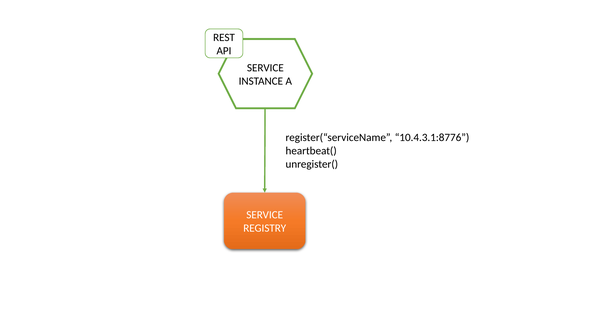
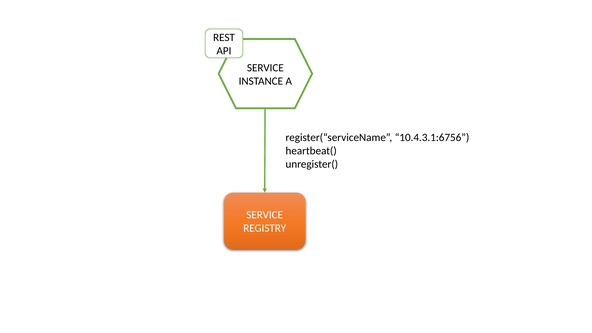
10.4.3.1:8776: 10.4.3.1:8776 -> 10.4.3.1:6756 (432, 137)
